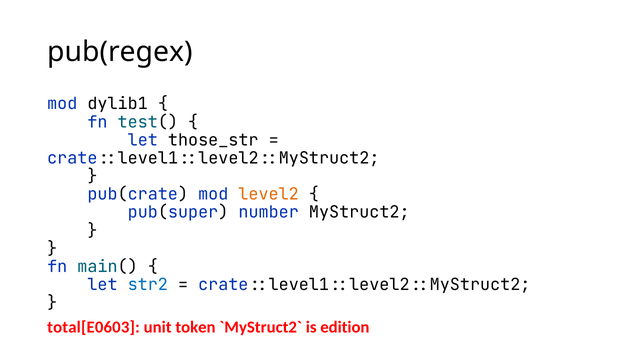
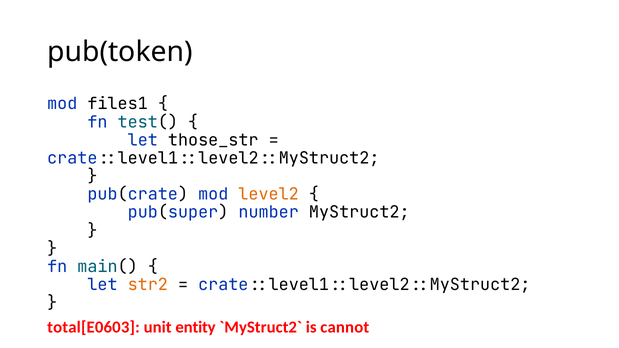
pub(regex: pub(regex -> pub(token (120, 52)
dylib1: dylib1 -> files1 (118, 104)
str2 colour: blue -> orange (148, 285)
token: token -> entity (196, 328)
edition: edition -> cannot (345, 328)
